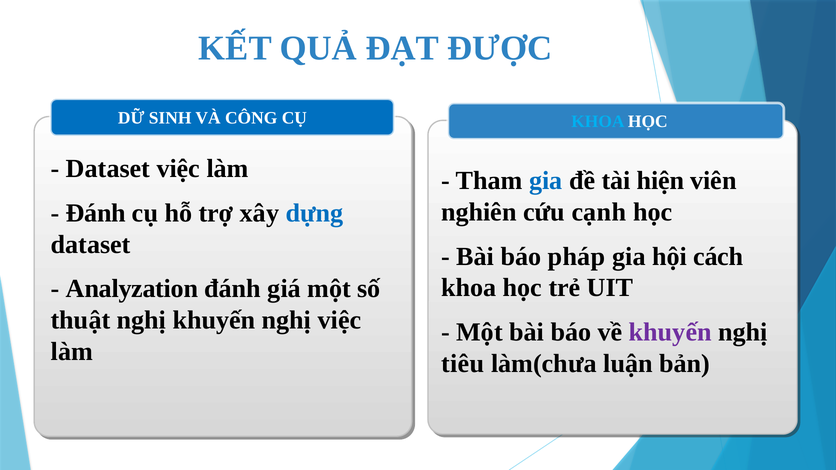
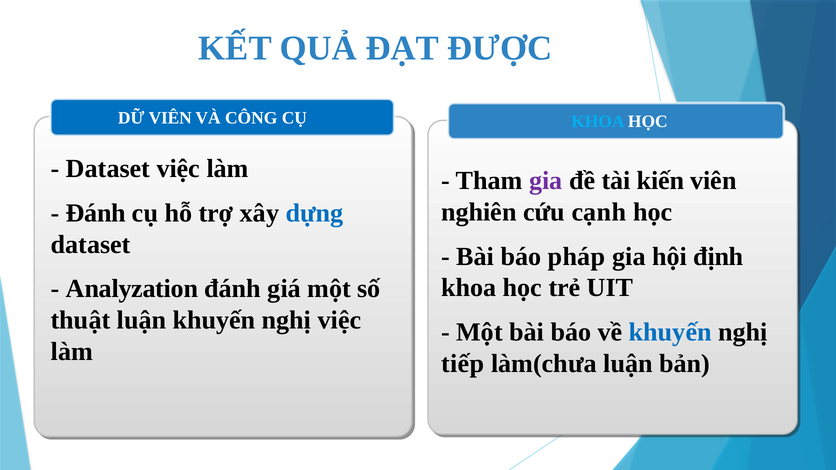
DỮ SINH: SINH -> VIÊN (170, 118)
gia colour: blue -> purple (546, 181)
hiện: hiện -> kiến (661, 181)
cách: cách -> định (718, 257)
thuật nghị: nghị -> luận (141, 320)
khuyến colour: purple -> blue (670, 332)
tiêu: tiêu -> tiếp (463, 364)
